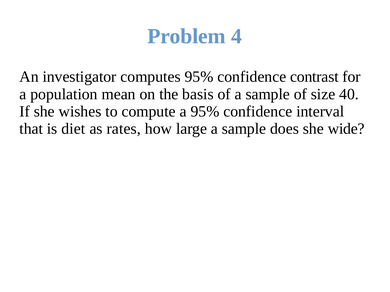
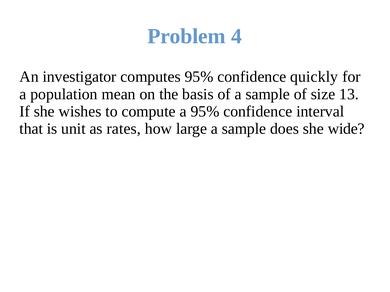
contrast: contrast -> quickly (314, 77)
40: 40 -> 13 (349, 94)
diet: diet -> unit (73, 129)
